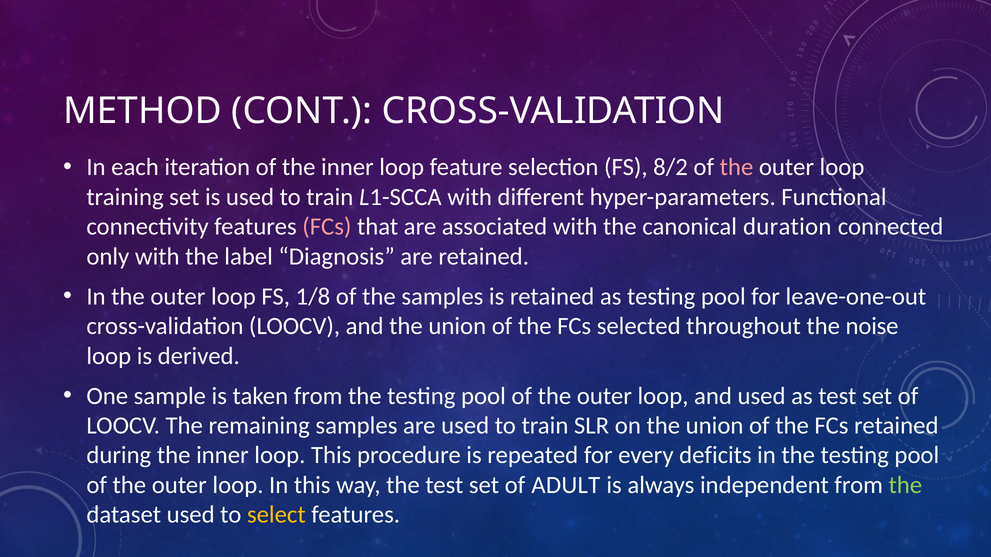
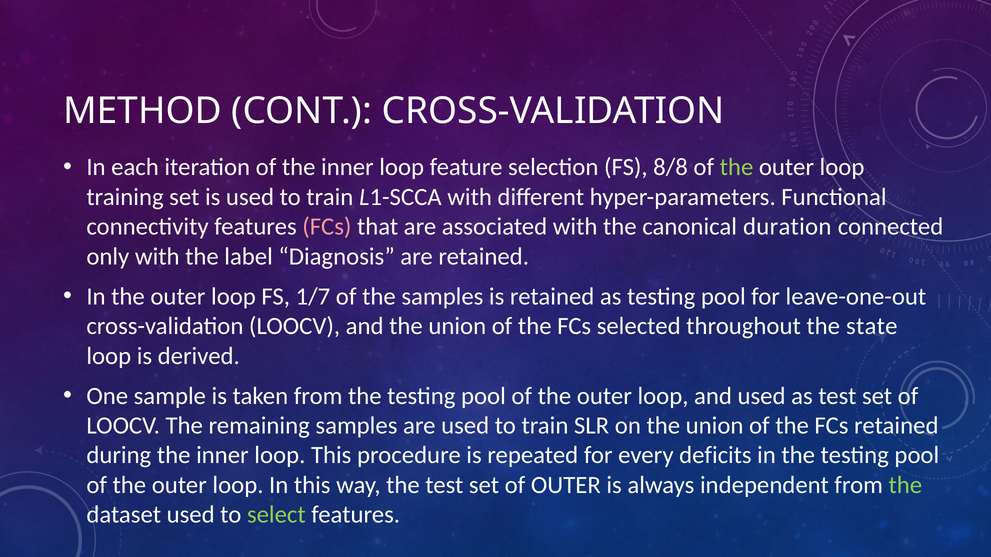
8/2: 8/2 -> 8/8 (671, 167)
the colour: pink -> light green (737, 167)
1/8: 1/8 -> 1/7 (313, 297)
noise: noise -> state (872, 326)
of ADULT: ADULT -> OUTER (566, 485)
select colour: yellow -> light green (276, 515)
